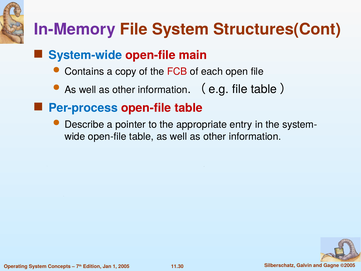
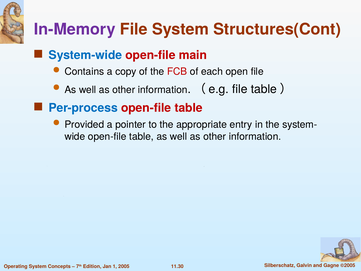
Describe: Describe -> Provided (84, 124)
